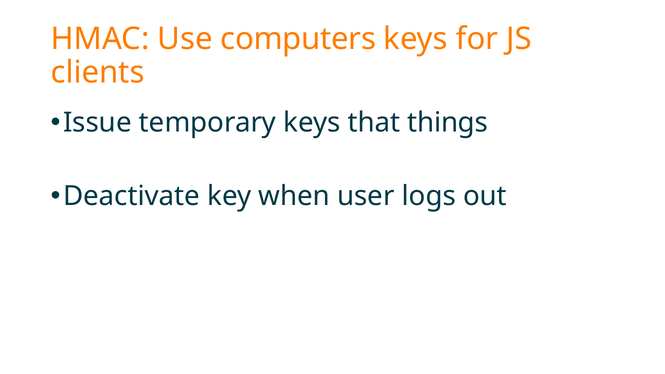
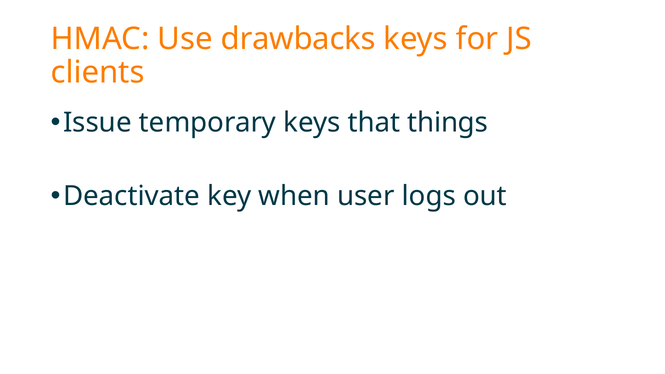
computers: computers -> drawbacks (298, 39)
